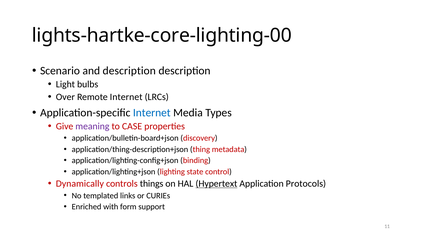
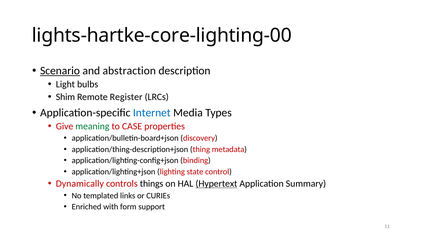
Scenario underline: none -> present (60, 71)
and description: description -> abstraction (129, 71)
Over: Over -> Shim (65, 97)
Remote Internet: Internet -> Register (126, 97)
meaning colour: purple -> green (92, 126)
Protocols: Protocols -> Summary (306, 184)
